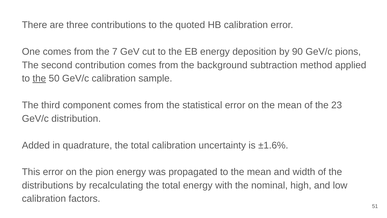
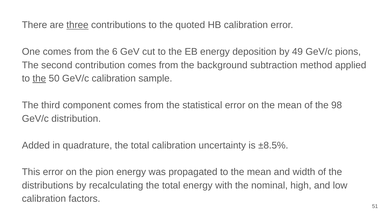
three underline: none -> present (77, 25)
7: 7 -> 6 (115, 52)
90: 90 -> 49 (297, 52)
23: 23 -> 98 (337, 105)
±1.6%: ±1.6% -> ±8.5% (273, 145)
